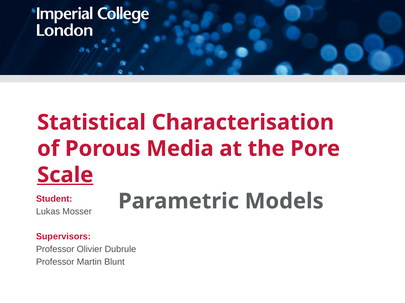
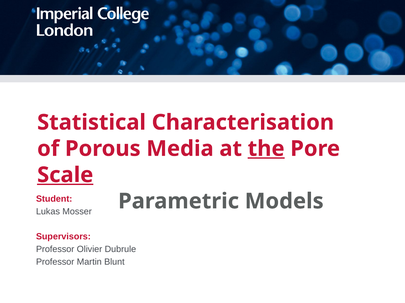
the underline: none -> present (266, 149)
